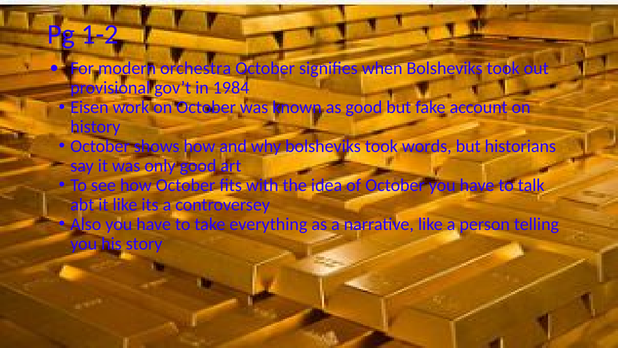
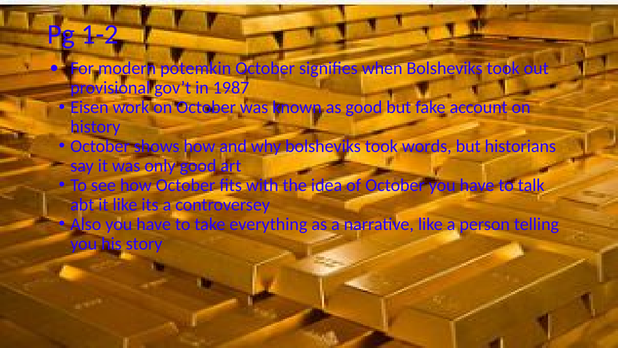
orchestra: orchestra -> potemkin (196, 68)
1984: 1984 -> 1987 (231, 88)
